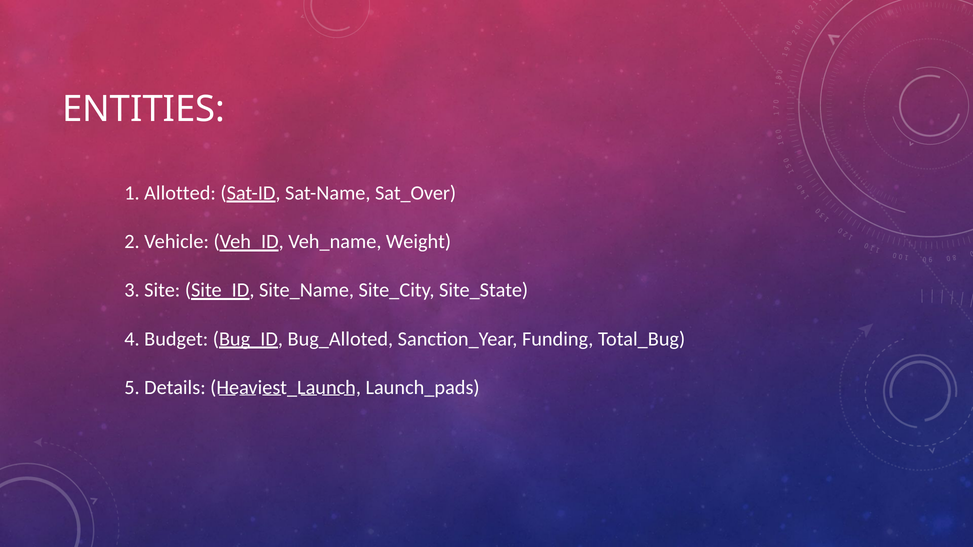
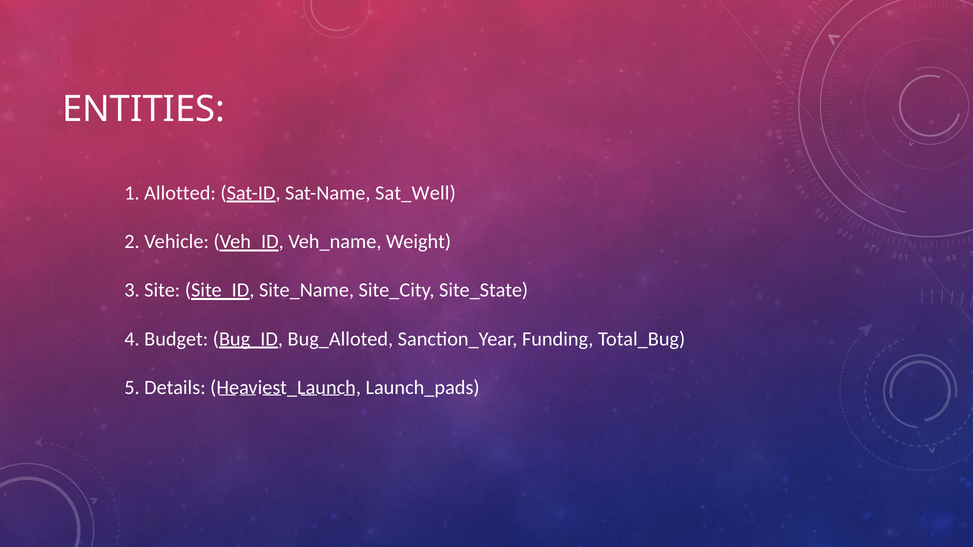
Sat_Over: Sat_Over -> Sat_Well (415, 193)
